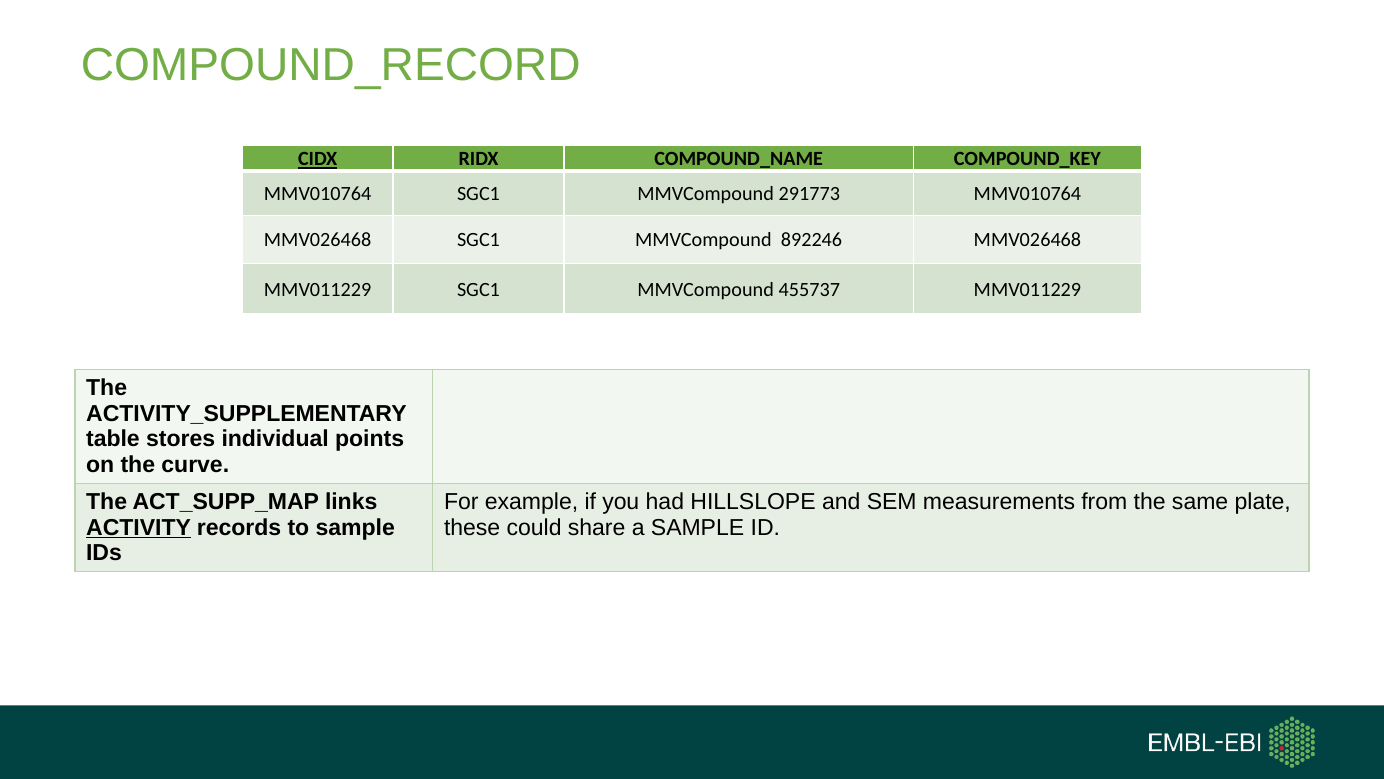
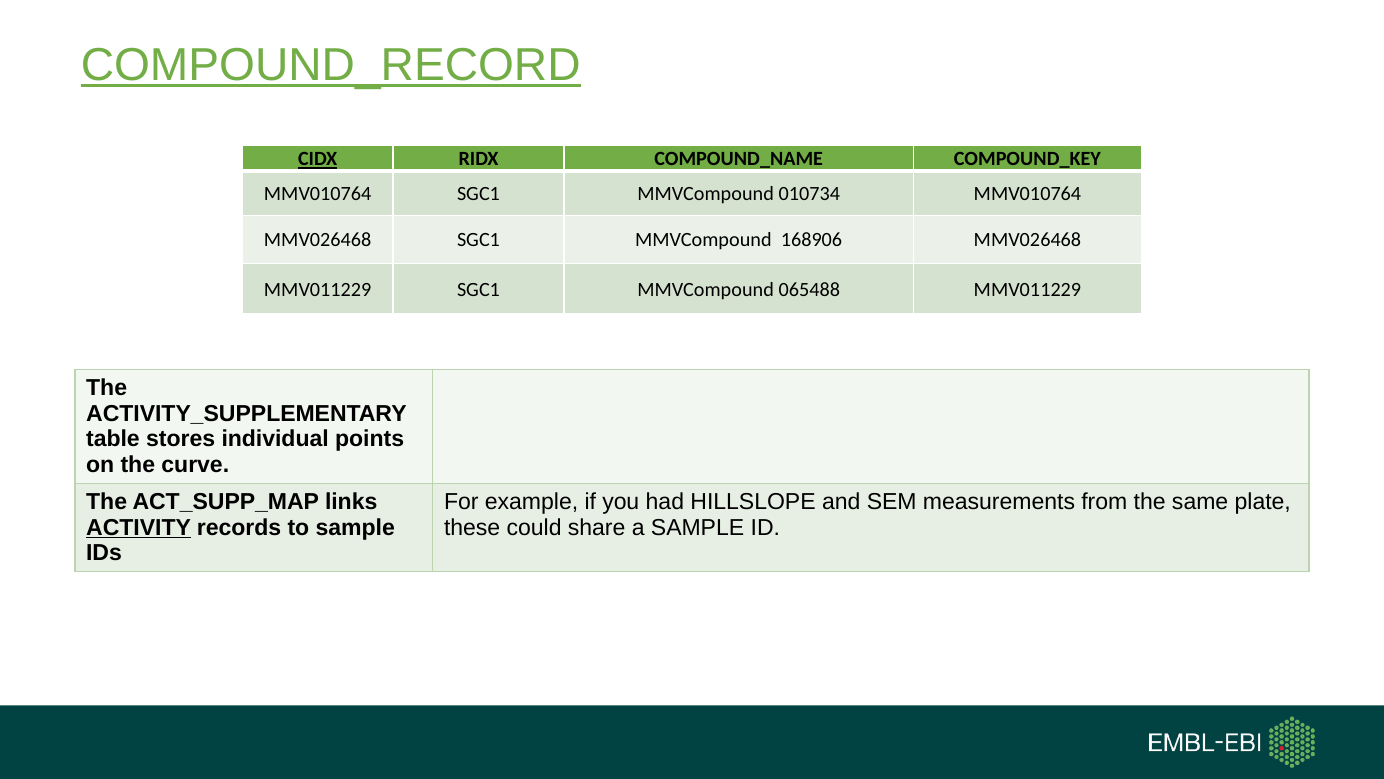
COMPOUND_RECORD underline: none -> present (331, 66)
291773: 291773 -> 010734 (809, 194)
892246: 892246 -> 168906 (811, 240)
455737: 455737 -> 065488 (809, 289)
